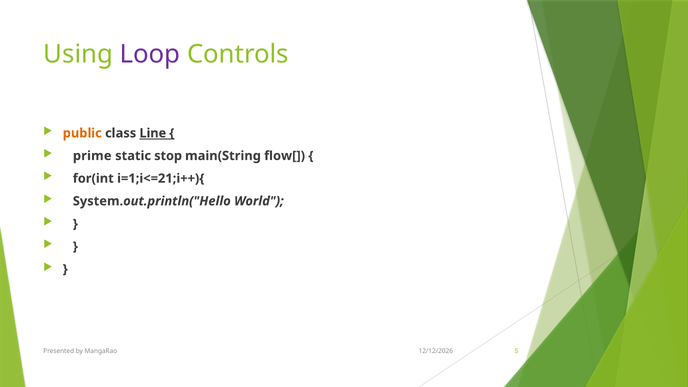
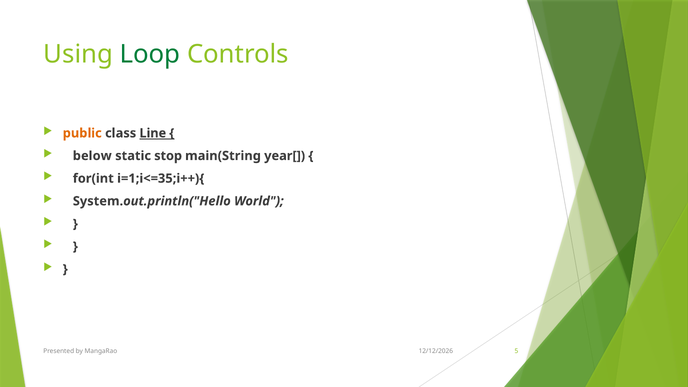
Loop colour: purple -> green (150, 54)
prime: prime -> below (92, 156)
flow[: flow[ -> year[ (285, 156)
i=1;i<=21;i++){: i=1;i<=21;i++){ -> i=1;i<=35;i++){ (161, 178)
